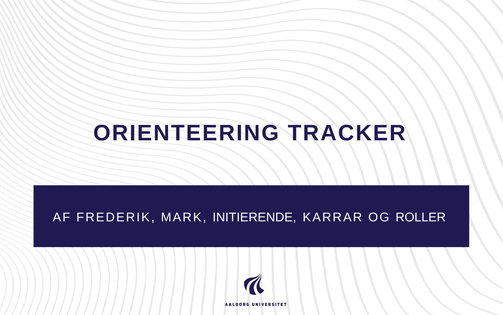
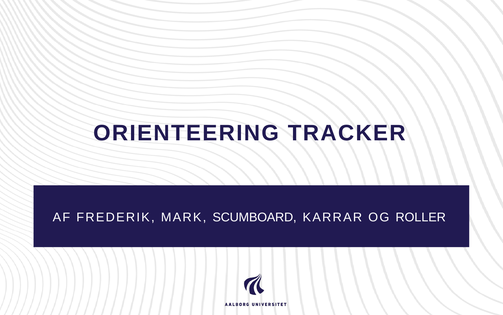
INITIERENDE: INITIERENDE -> SCUMBOARD (255, 217)
